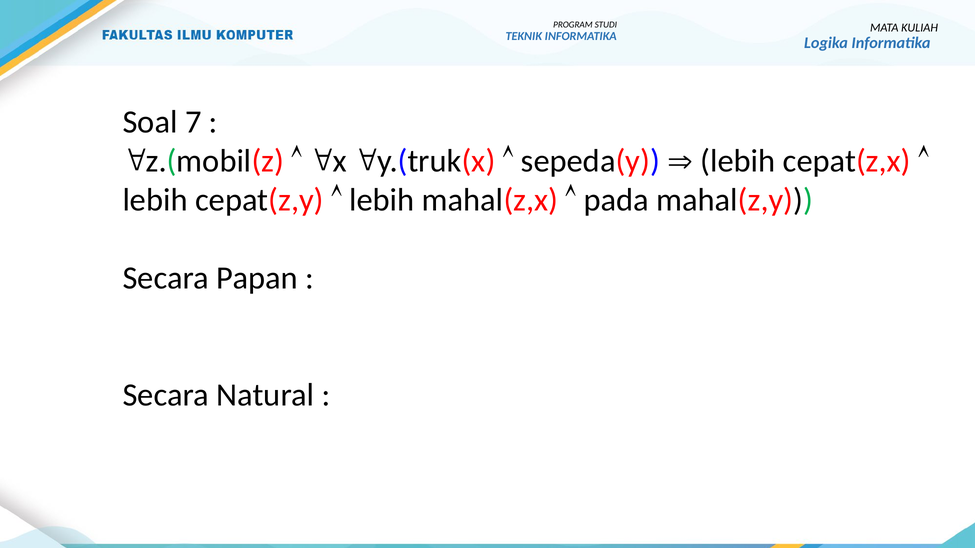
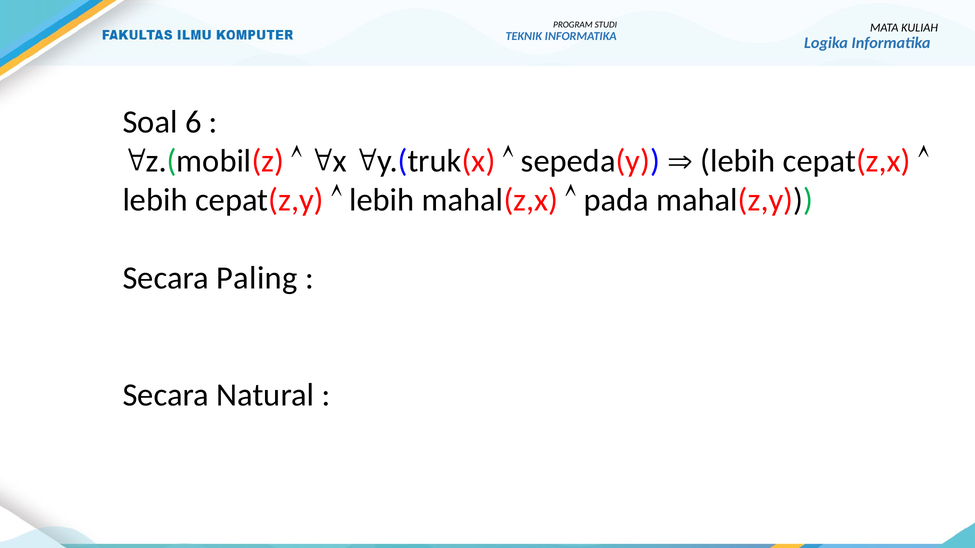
7: 7 -> 6 (193, 122)
Papan: Papan -> Paling (257, 278)
